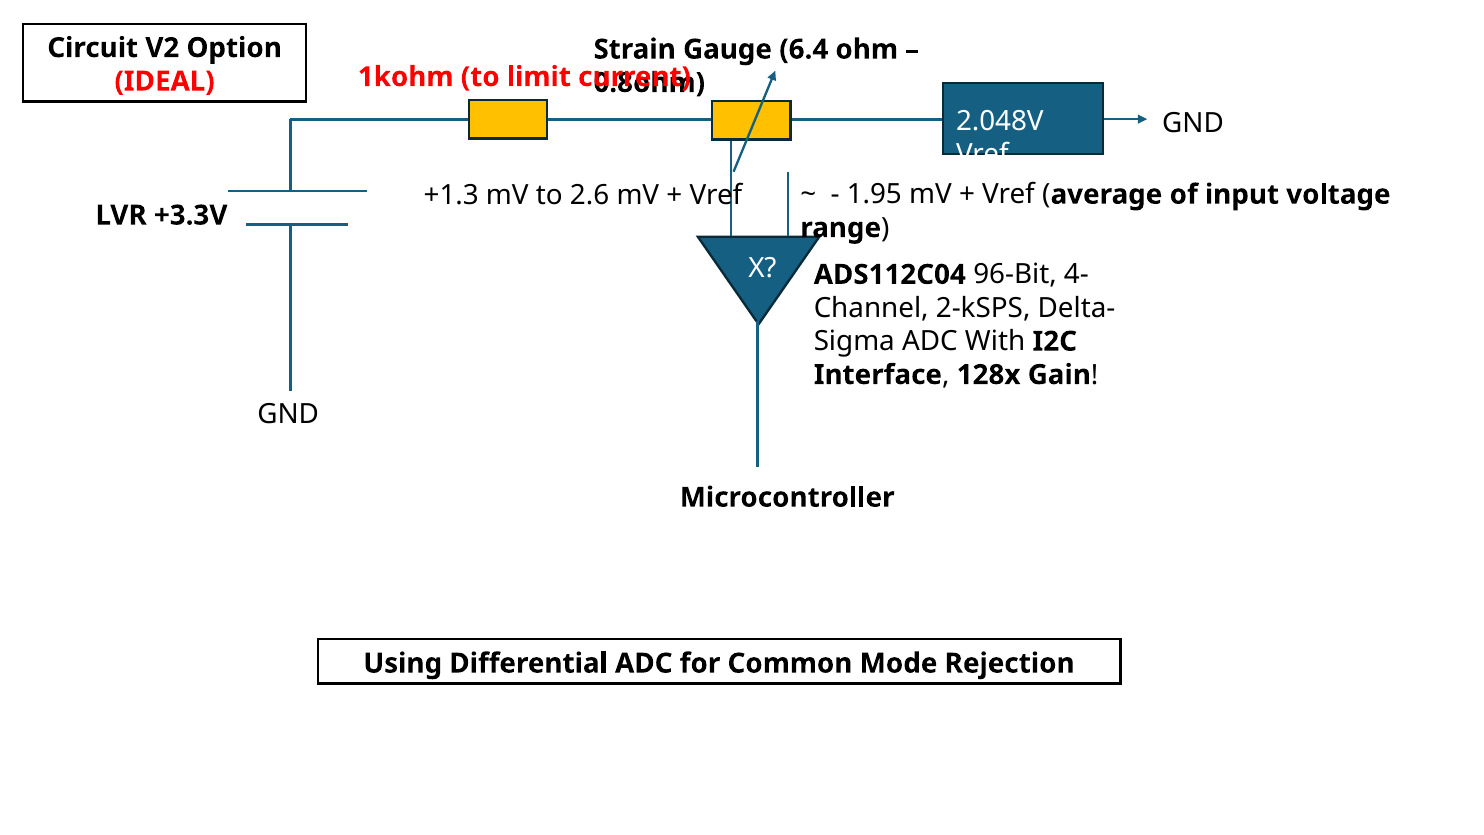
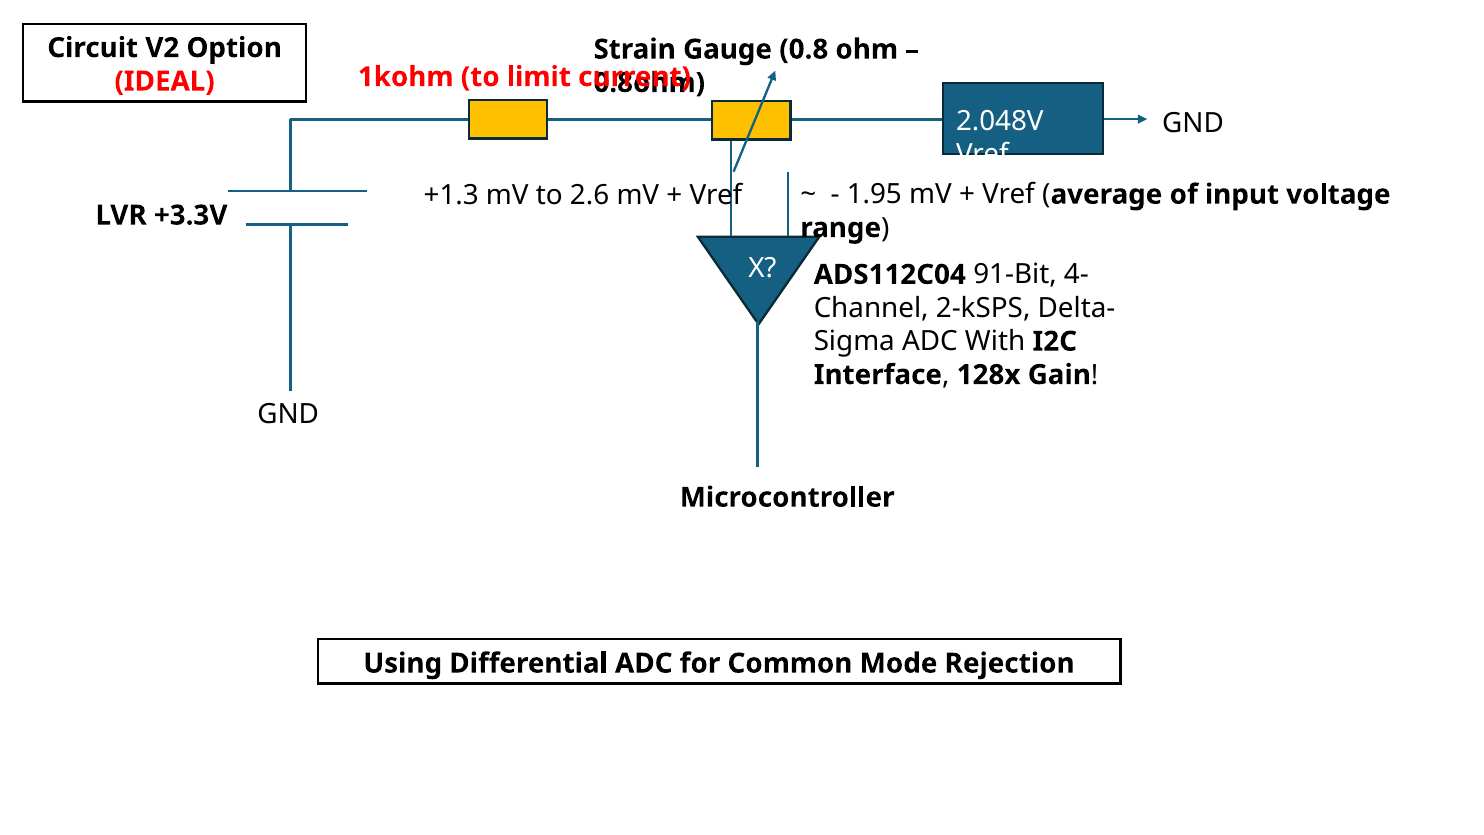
6.4: 6.4 -> 0.8 (804, 49)
96-Bit: 96-Bit -> 91-Bit (1015, 275)
